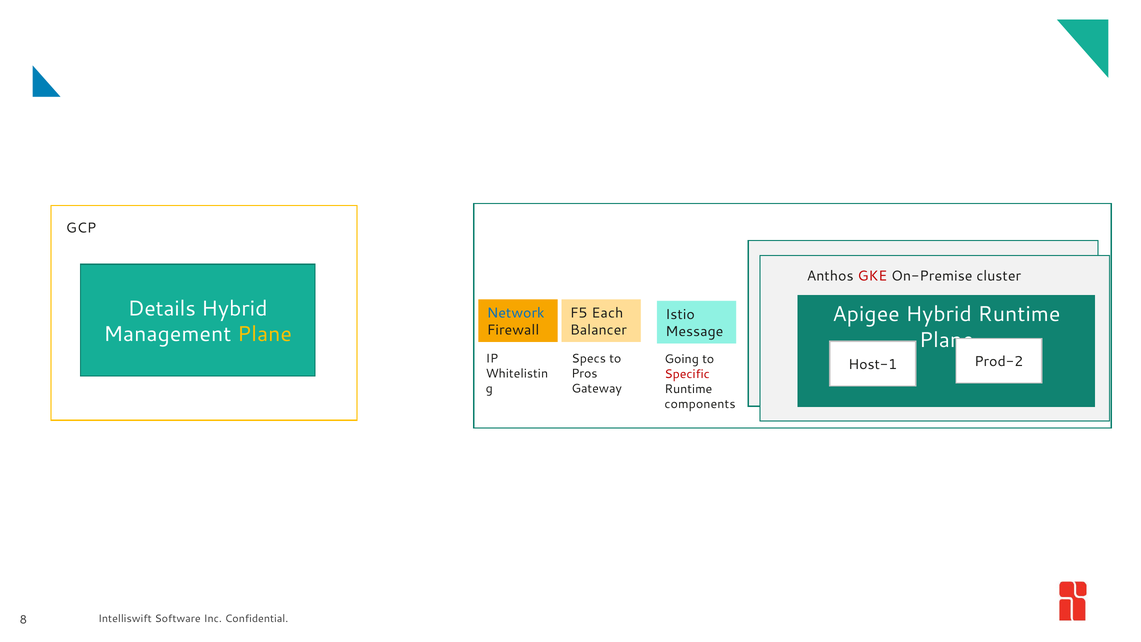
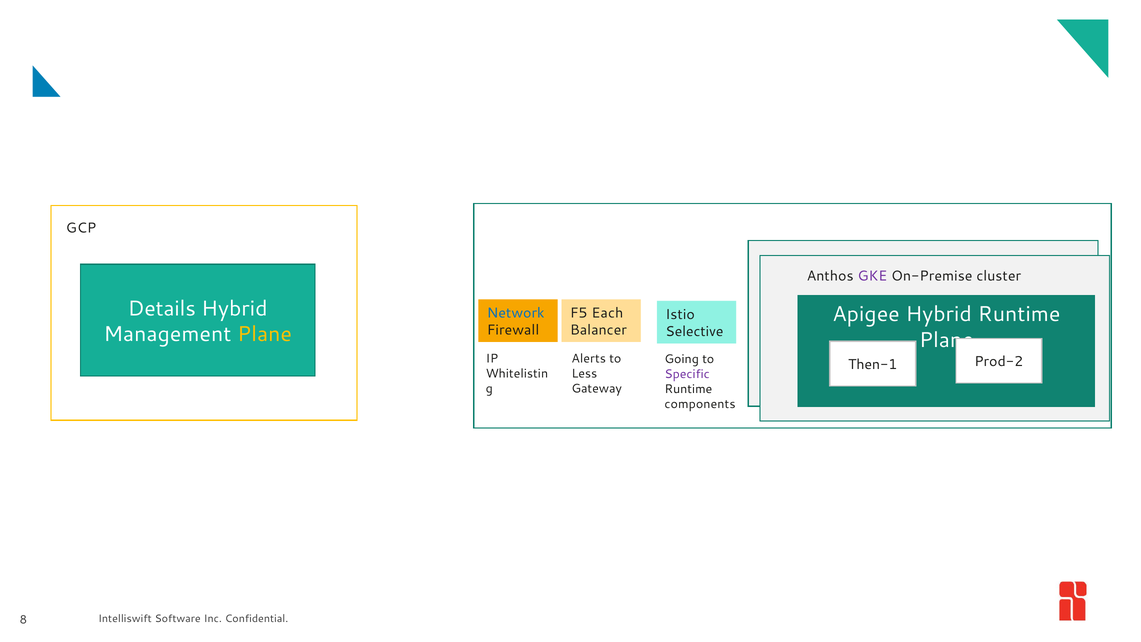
GKE colour: red -> purple (872, 276)
Message: Message -> Selective (694, 332)
Specs: Specs -> Alerts (589, 359)
Host-1: Host-1 -> Then-1 (873, 364)
Pros: Pros -> Less (584, 374)
Specific colour: red -> purple (687, 374)
